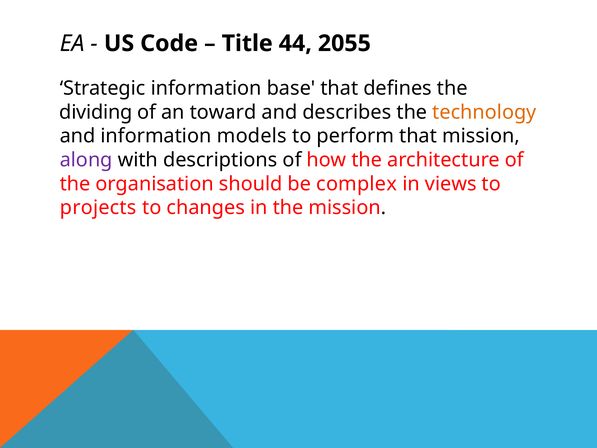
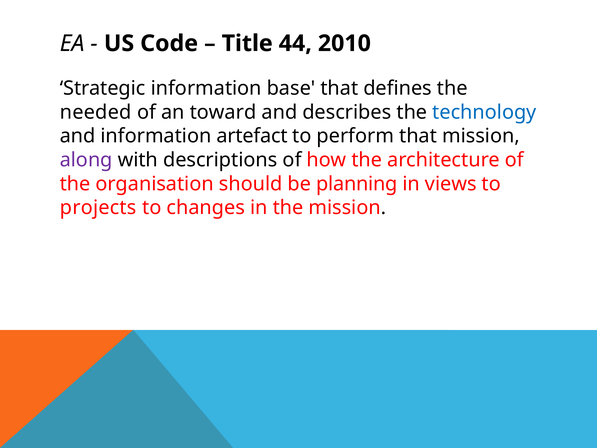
2055: 2055 -> 2010 (344, 43)
dividing: dividing -> needed (96, 112)
technology colour: orange -> blue (484, 112)
models: models -> artefact (252, 136)
complex: complex -> planning (357, 184)
